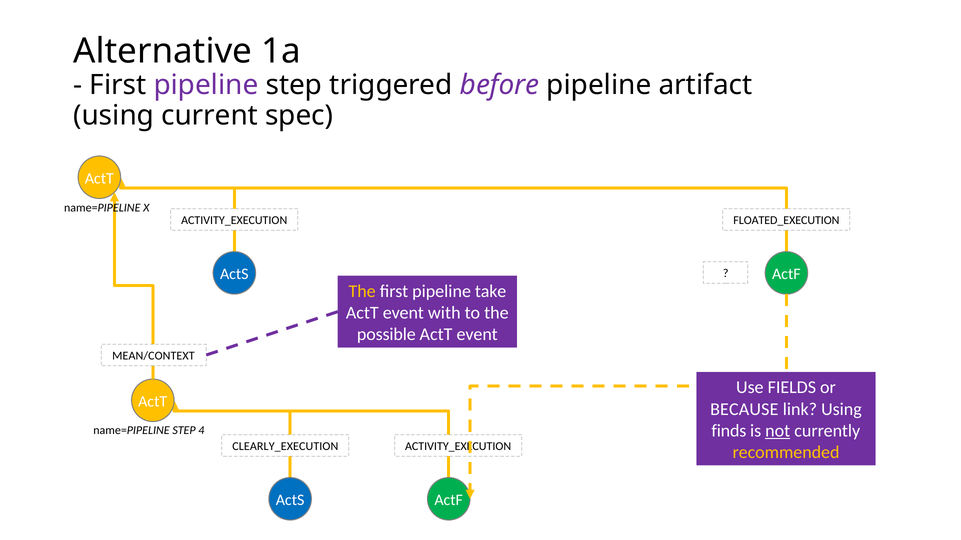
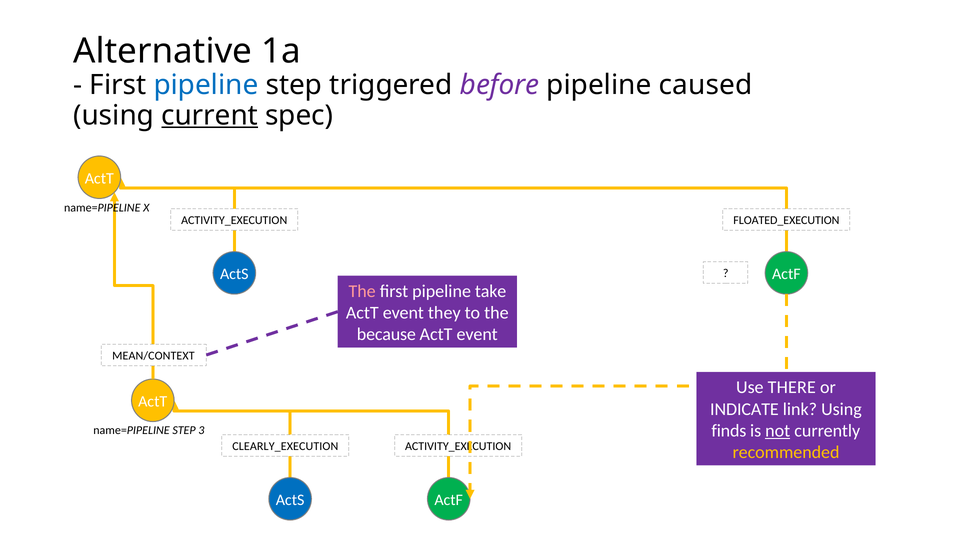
pipeline colour: purple -> blue (206, 85)
artifact: artifact -> caused (705, 85)
current underline: none -> present (210, 115)
The colour: yellow -> pink (362, 292)
with: with -> they (444, 313)
possible: possible -> because (386, 335)
FIELDS: FIELDS -> THERE (792, 388)
BECAUSE: BECAUSE -> INDICATE (744, 410)
4: 4 -> 3 (201, 431)
